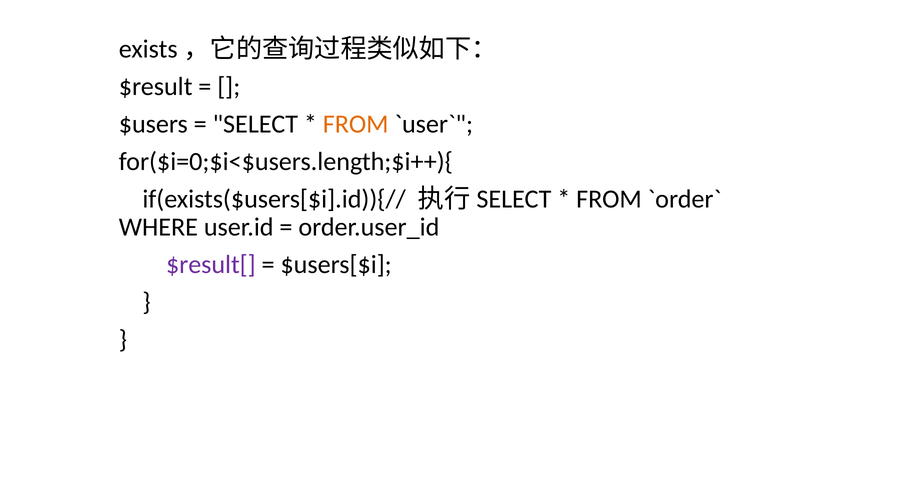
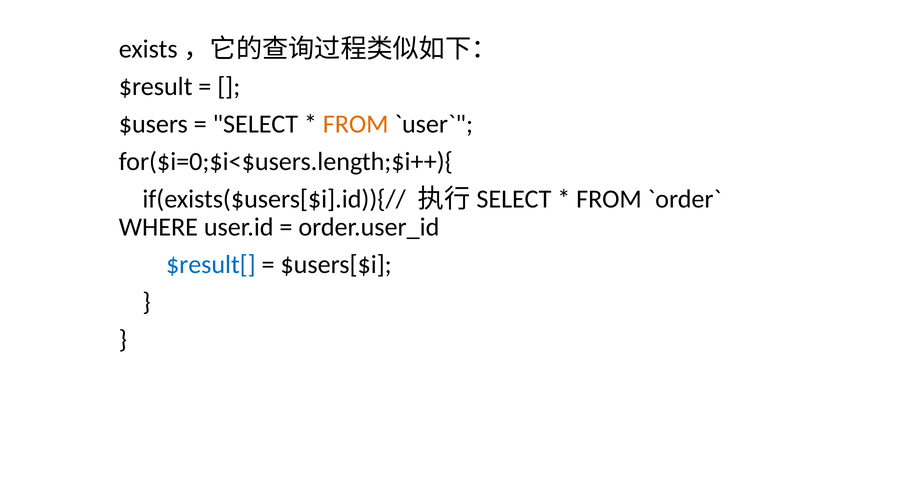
$result[ colour: purple -> blue (211, 265)
